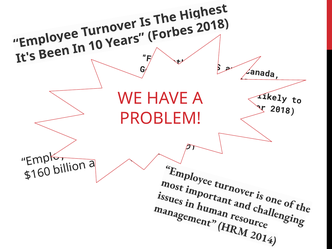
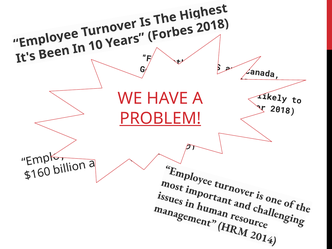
PROBLEM underline: none -> present (160, 118)
